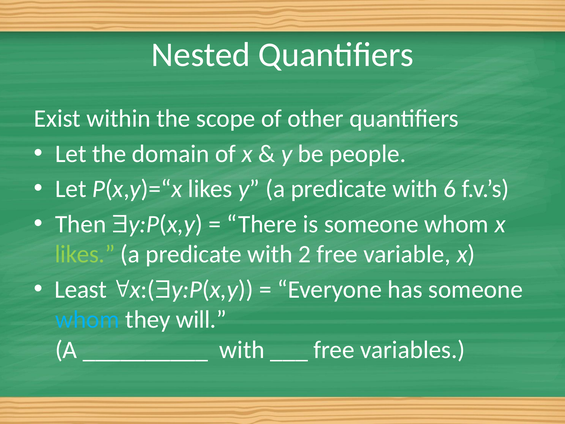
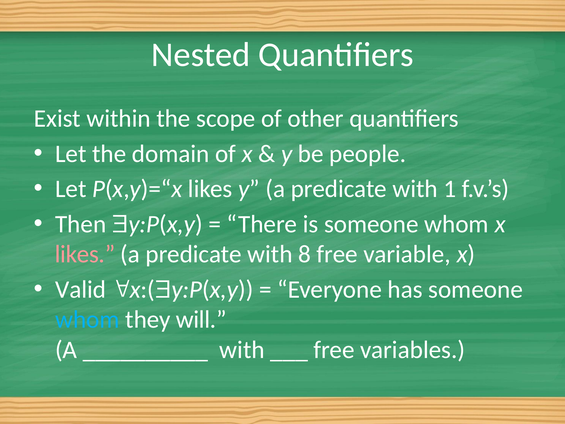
6: 6 -> 1 (450, 189)
likes colour: light green -> pink (85, 254)
2: 2 -> 8 (305, 254)
Least: Least -> Valid (81, 289)
